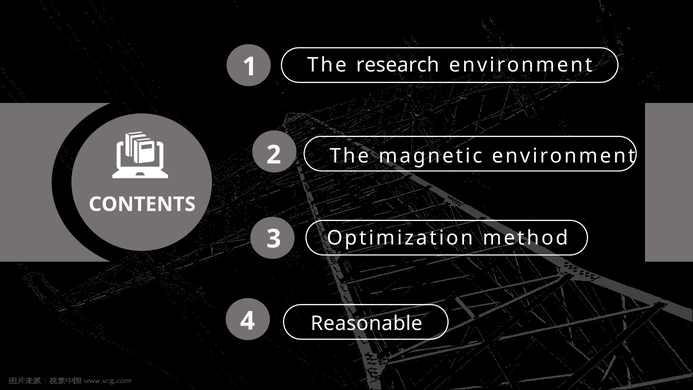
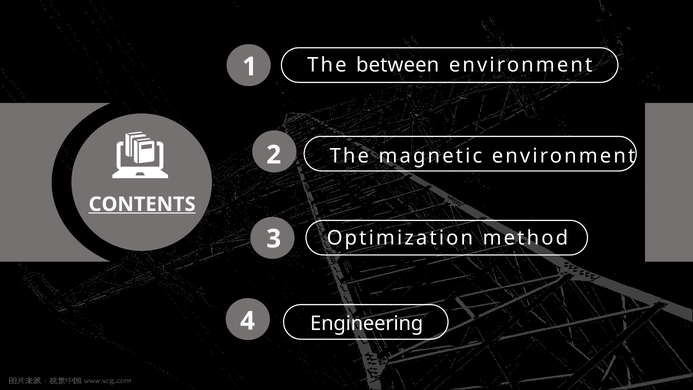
research: research -> between (398, 65)
CONTENTS underline: none -> present (142, 204)
Reasonable: Reasonable -> Engineering (367, 323)
